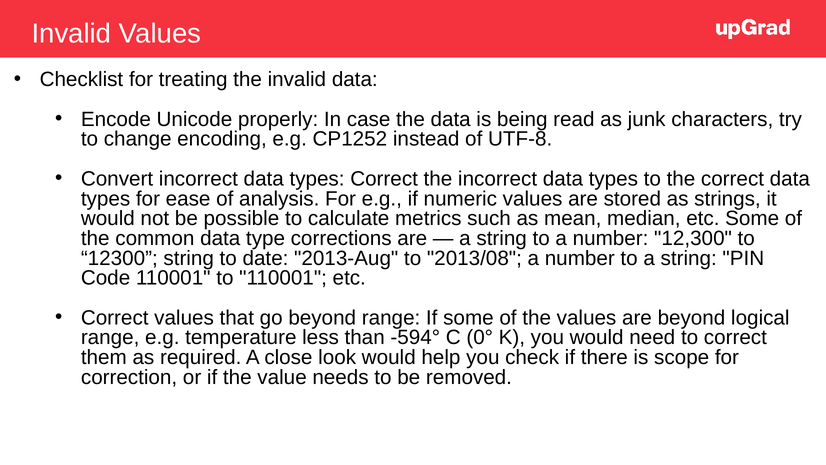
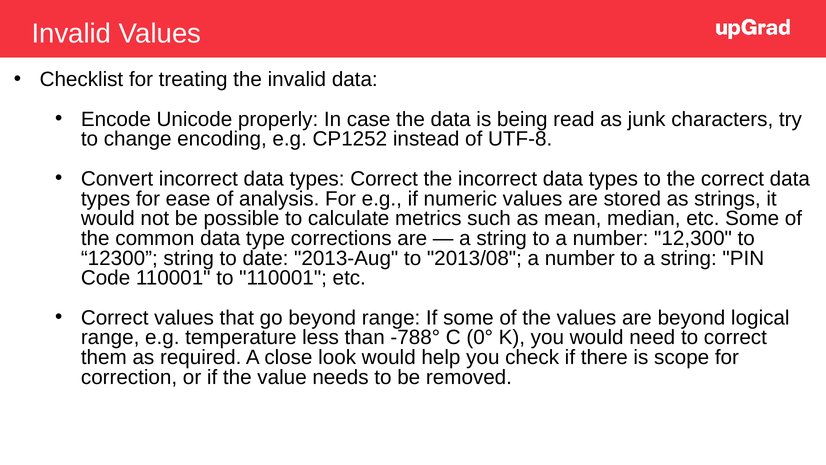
-594°: -594° -> -788° (415, 337)
